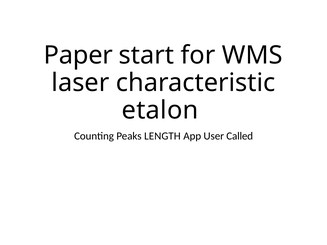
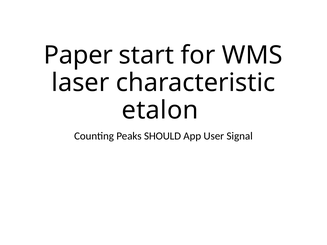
LENGTH: LENGTH -> SHOULD (162, 136)
Called: Called -> Signal (240, 136)
